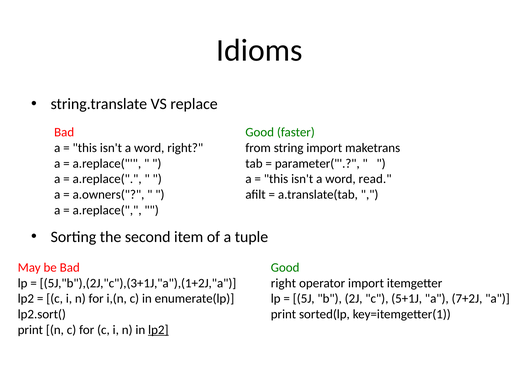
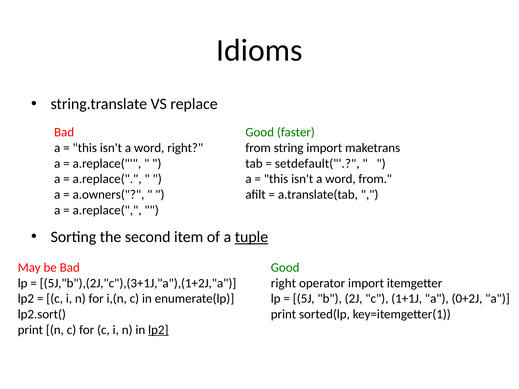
parameter(: parameter( -> setdefault( (317, 164)
word read: read -> from (375, 179)
tuple underline: none -> present (251, 237)
5+1J: 5+1J -> 1+1J (407, 299)
7+2J: 7+2J -> 0+2J (467, 299)
